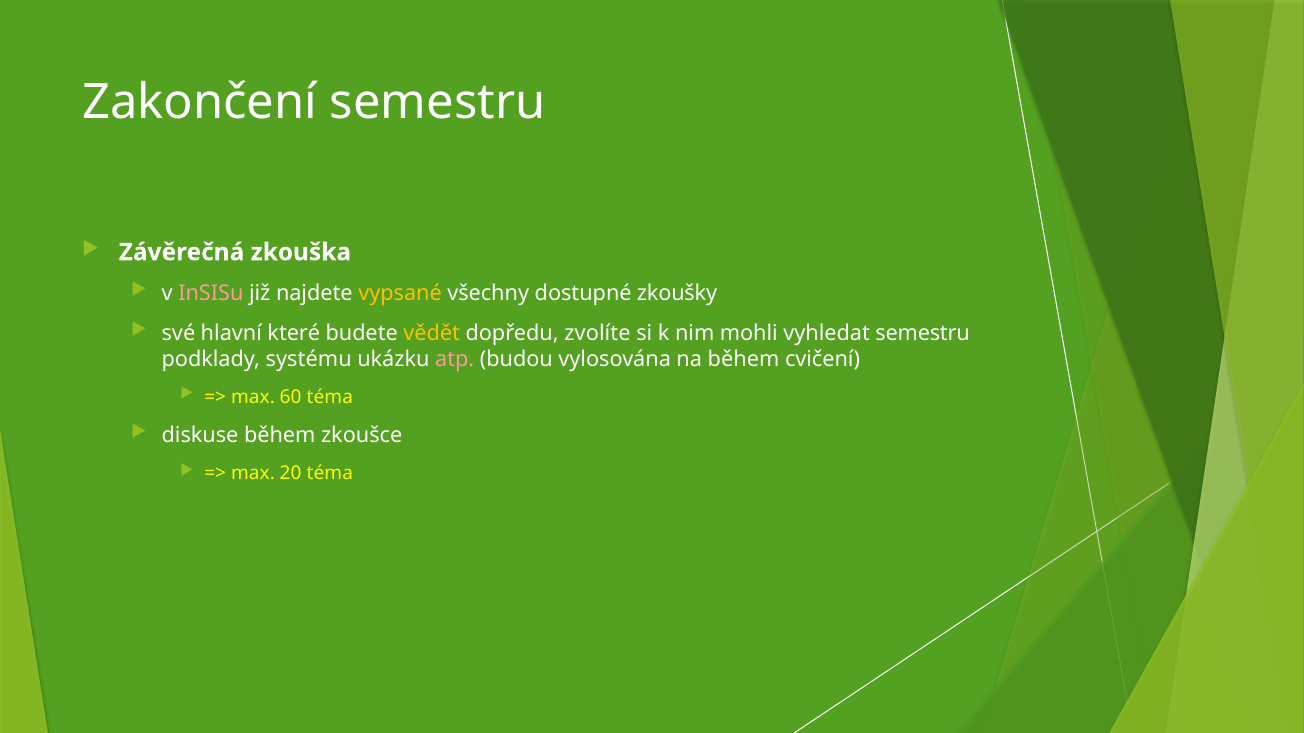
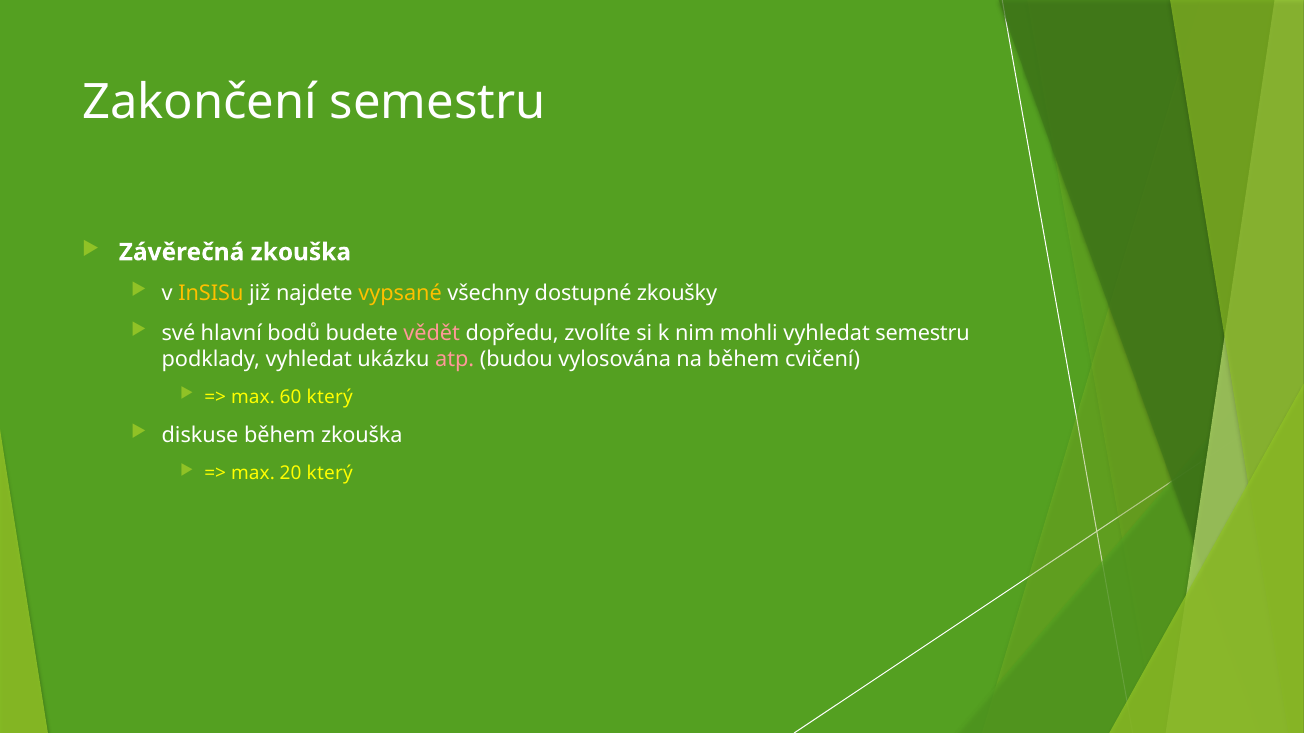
InSISu colour: pink -> yellow (211, 293)
které: které -> bodů (294, 333)
vědět colour: yellow -> pink (432, 333)
podklady systému: systému -> vyhledat (309, 359)
60 téma: téma -> který (330, 397)
během zkoušce: zkoušce -> zkouška (362, 435)
20 téma: téma -> který (330, 473)
